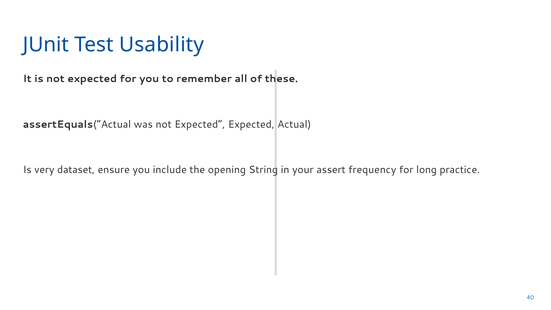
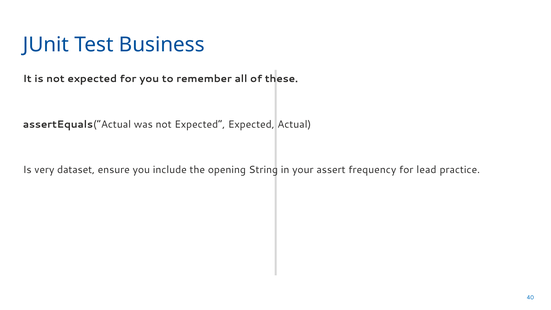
Usability: Usability -> Business (162, 45)
long: long -> lead (426, 170)
